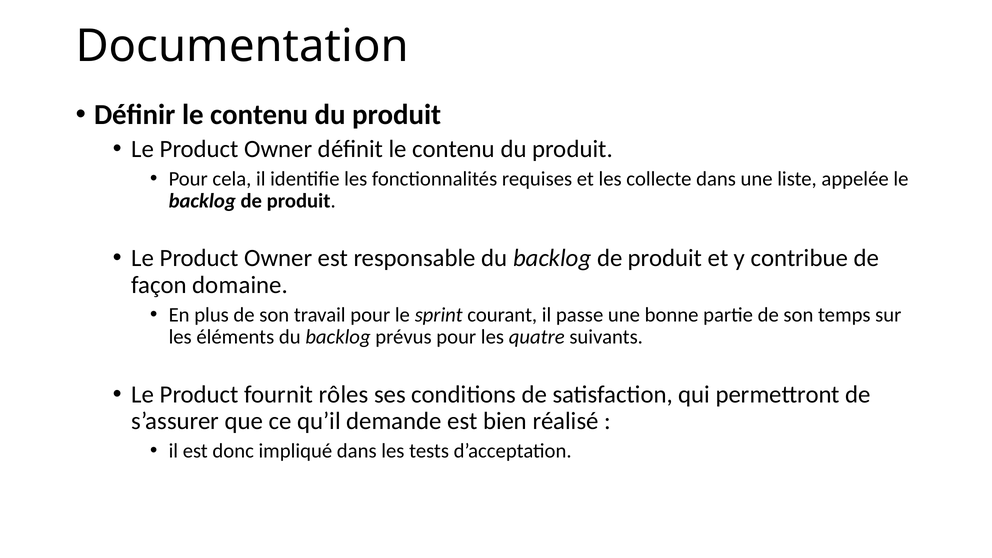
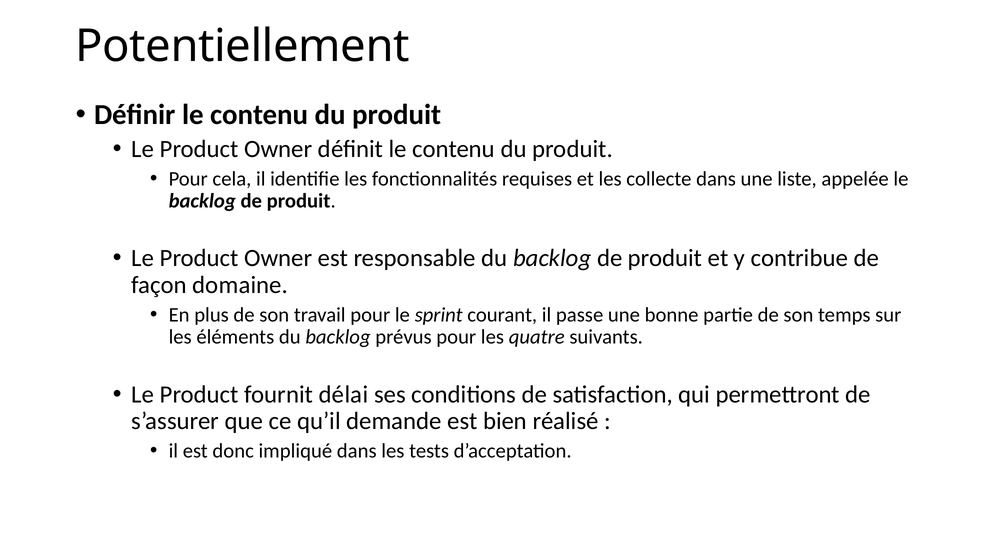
Documentation: Documentation -> Potentiellement (243, 46)
rôles: rôles -> délai (343, 394)
